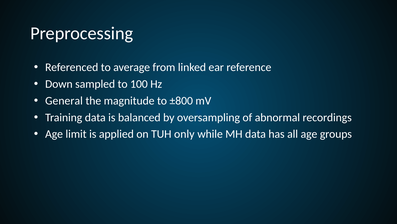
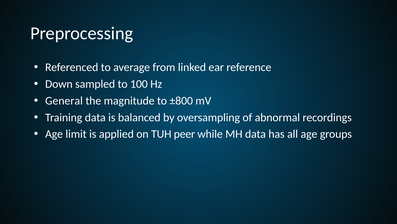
only: only -> peer (184, 134)
